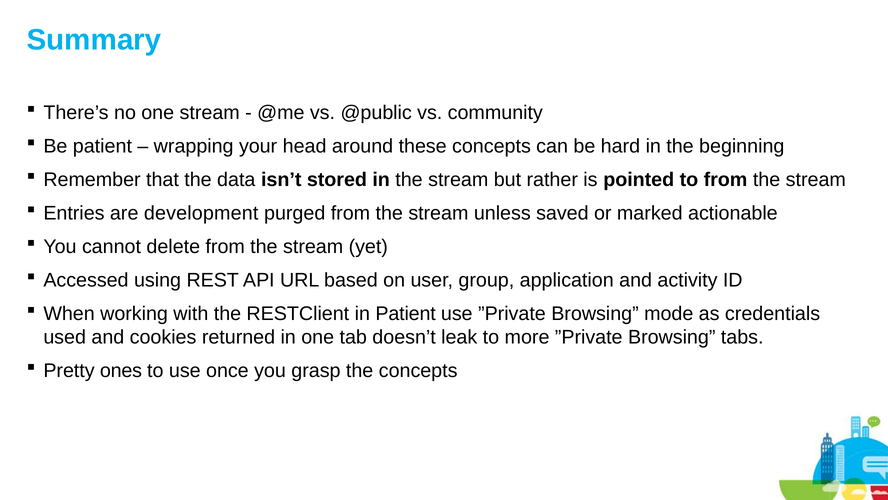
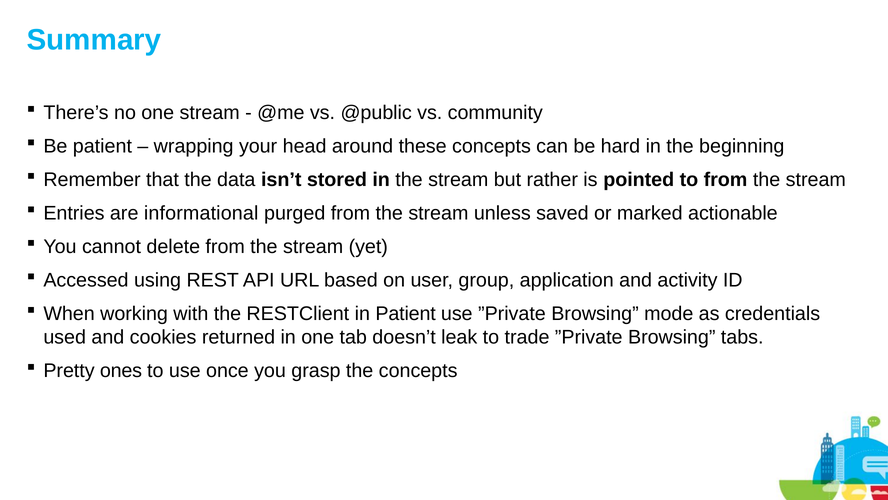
development: development -> informational (201, 213)
more: more -> trade (527, 337)
